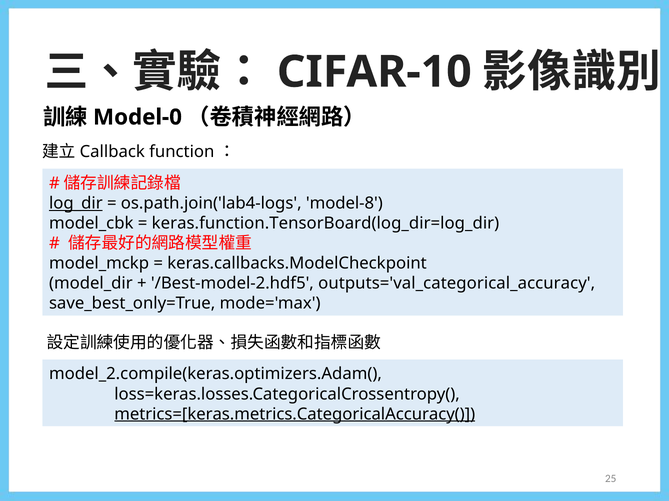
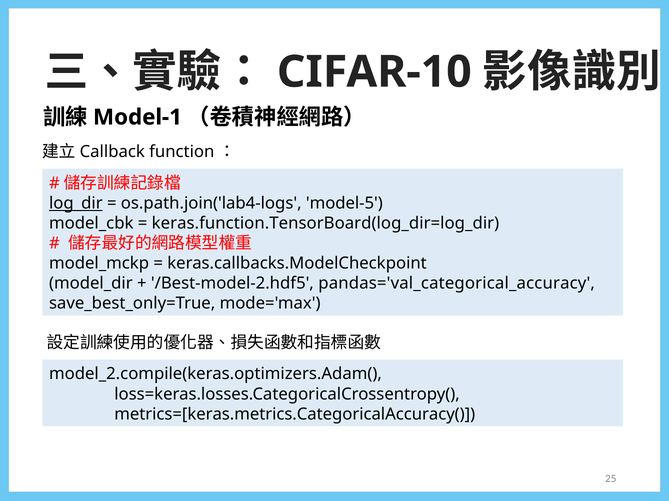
Model-0: Model-0 -> Model-1 (138, 117)
model-8: model-8 -> model-5 (344, 204)
outputs='val_categorical_accuracy: outputs='val_categorical_accuracy -> pandas='val_categorical_accuracy (457, 284)
metrics=[keras.metrics.CategoricalAccuracy( underline: present -> none (295, 415)
